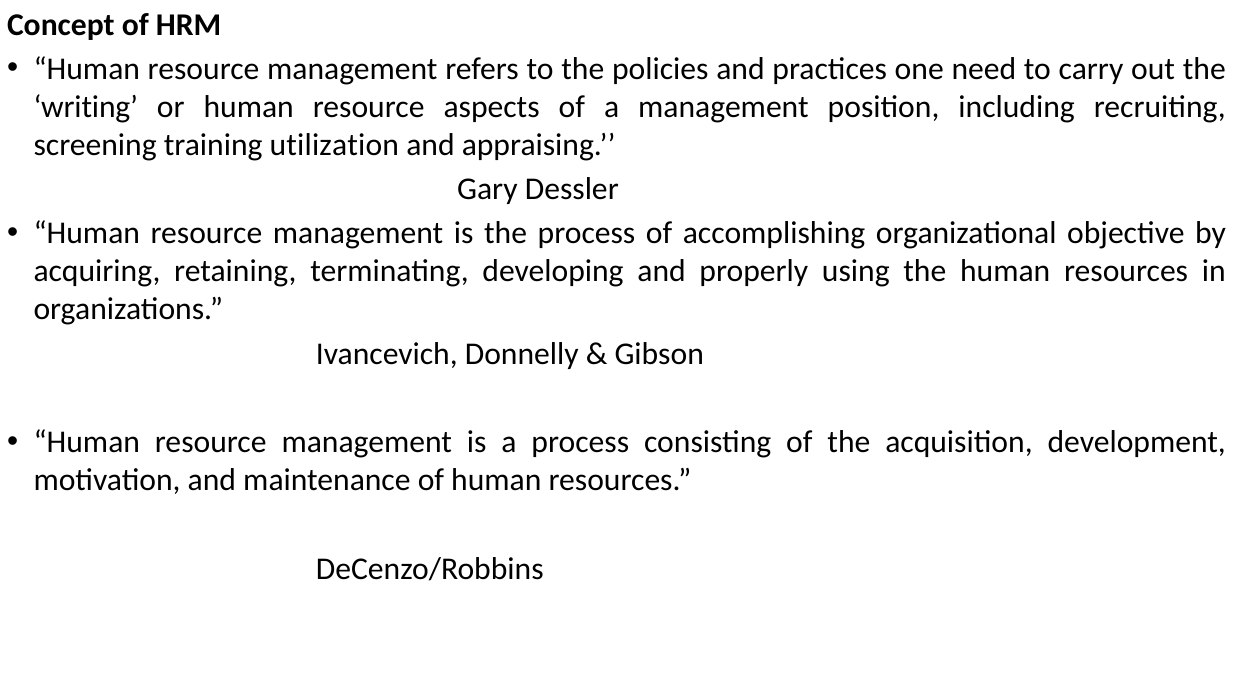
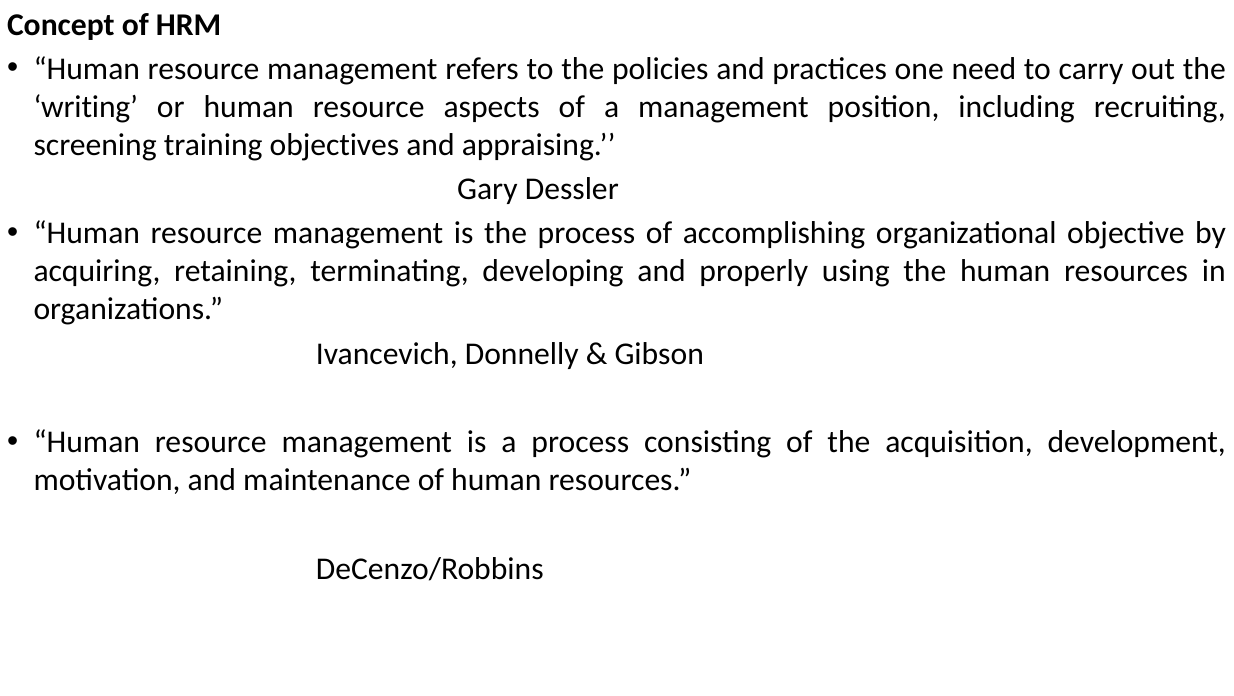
utilization: utilization -> objectives (334, 145)
